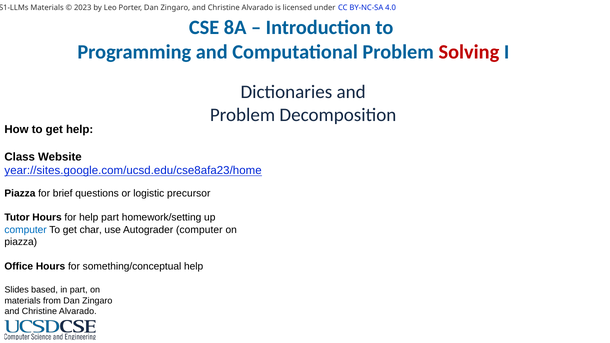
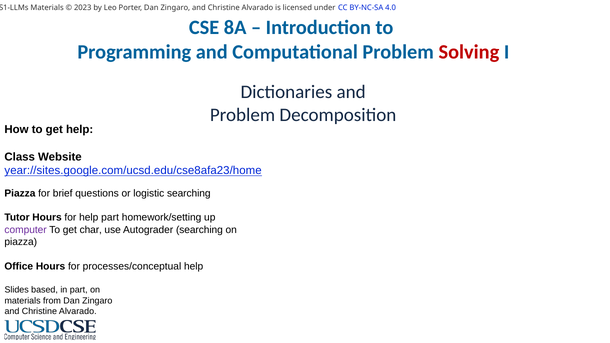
logistic precursor: precursor -> searching (189, 193)
computer colour: blue -> purple (26, 230)
Autograder computer: computer -> searching (199, 230)
something/conceptual: something/conceptual -> processes/conceptual (132, 266)
